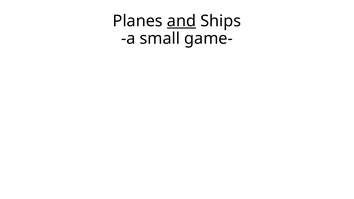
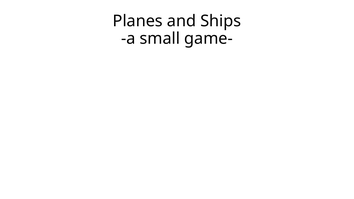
and underline: present -> none (181, 21)
